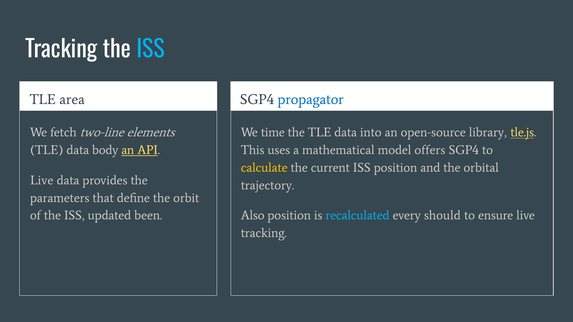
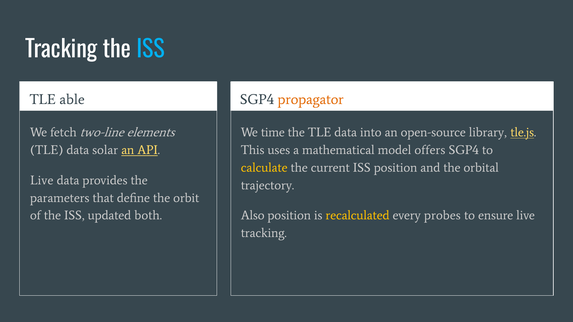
area: area -> able (72, 100)
propagator colour: blue -> orange (311, 100)
body: body -> solar (105, 150)
been: been -> both (148, 216)
recalculated colour: light blue -> yellow (358, 216)
should: should -> probes (442, 216)
